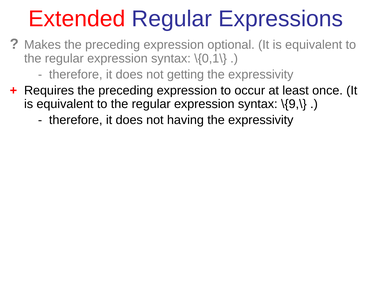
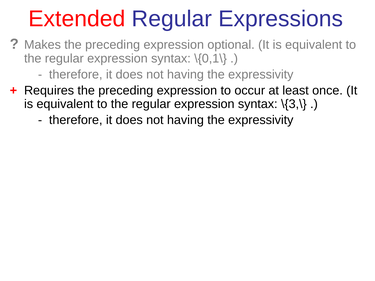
getting: getting -> having (185, 75)
\{9,\: \{9,\ -> \{3,\ (294, 104)
